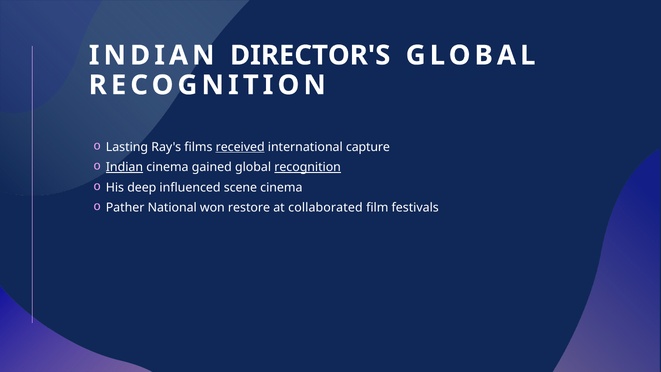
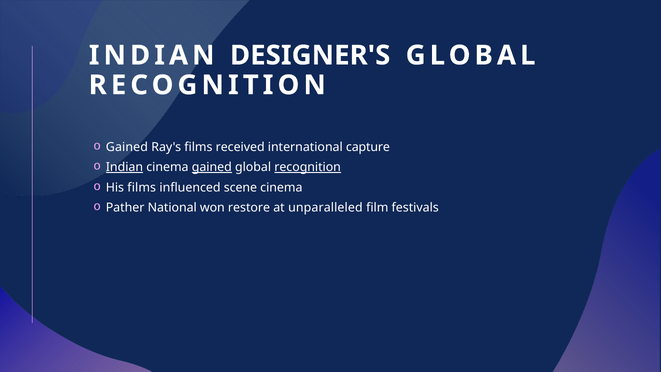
DIRECTOR'S: DIRECTOR'S -> DESIGNER'S (310, 55)
Lasting: Lasting -> Gained (127, 147)
received underline: present -> none (240, 147)
gained underline: none -> present (212, 167)
His deep: deep -> films (142, 187)
collaborated: collaborated -> unparalleled (325, 208)
